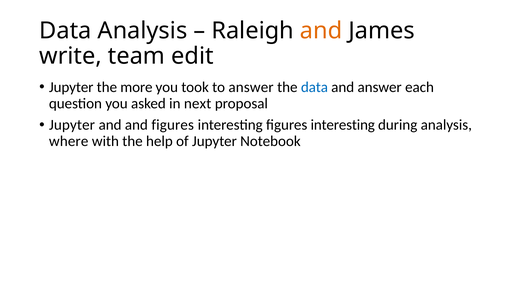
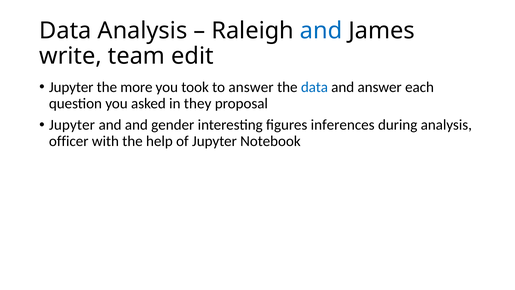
and colour: orange -> blue (321, 31)
next: next -> they (198, 103)
and figures: figures -> gender (173, 125)
interesting figures interesting: interesting -> inferences (343, 125)
where: where -> officer (69, 141)
